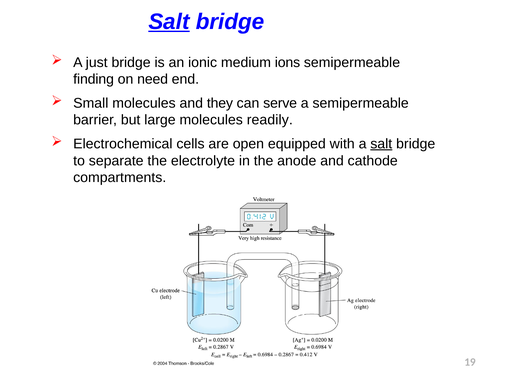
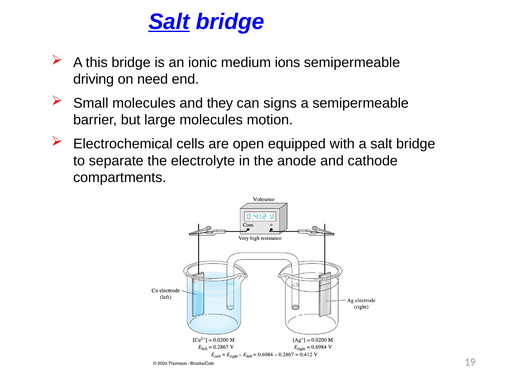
just: just -> this (97, 63)
finding: finding -> driving (94, 79)
serve: serve -> signs (280, 103)
readily: readily -> motion (270, 120)
salt underline: present -> none (381, 144)
